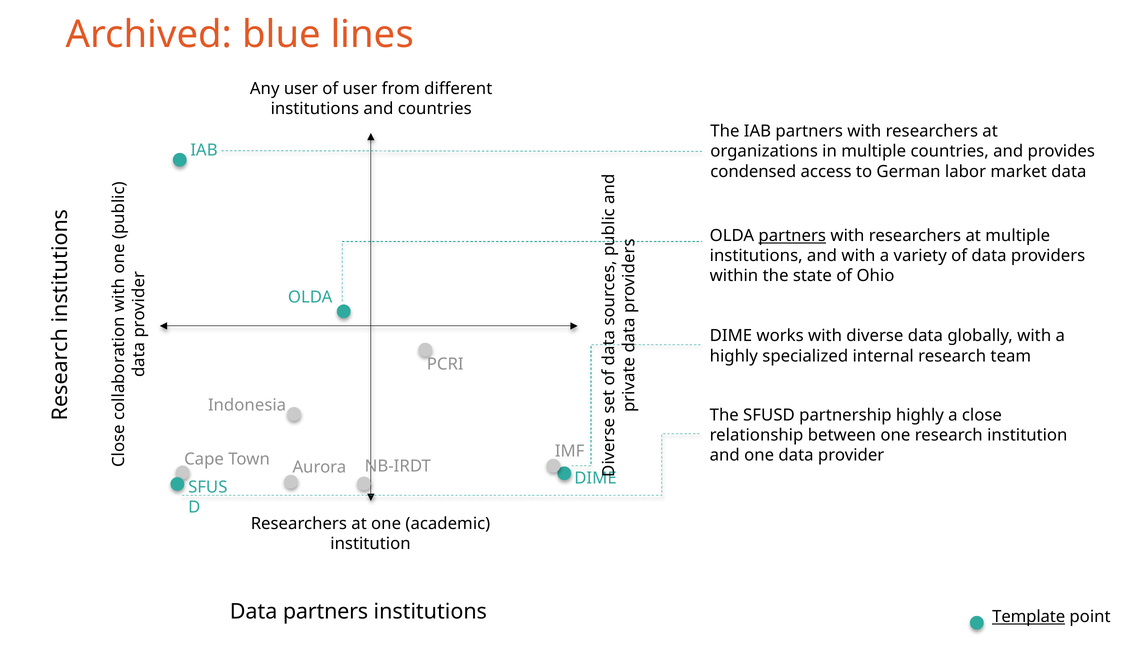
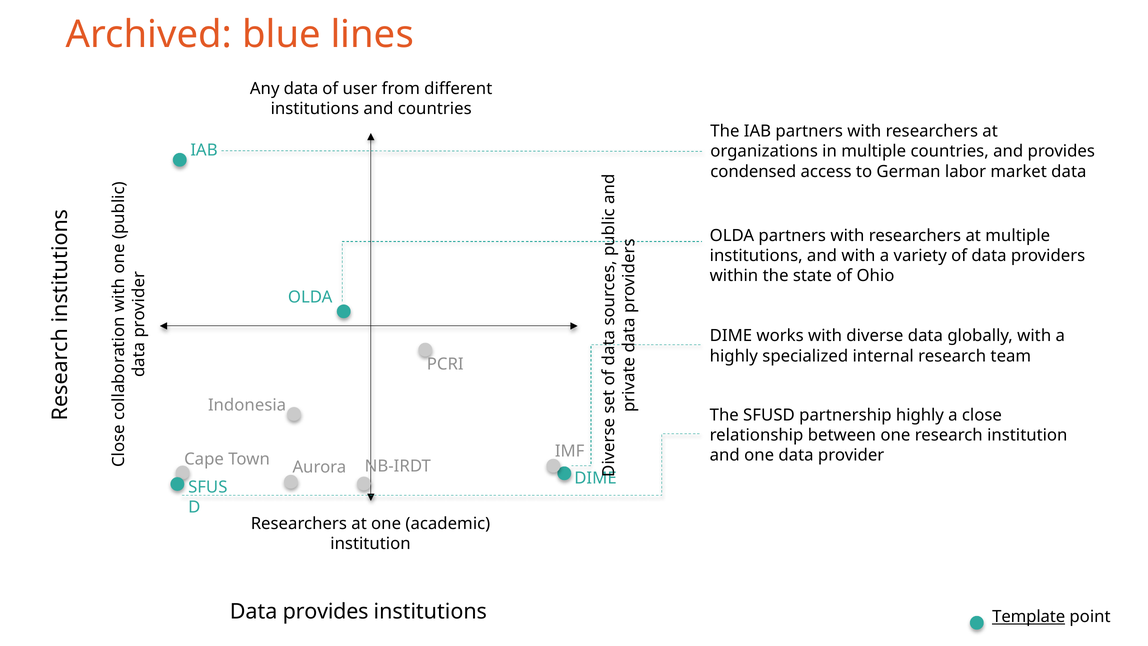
Any user: user -> data (301, 89)
partners underline: present -> none (792, 236)
Data partners: partners -> provides (326, 612)
